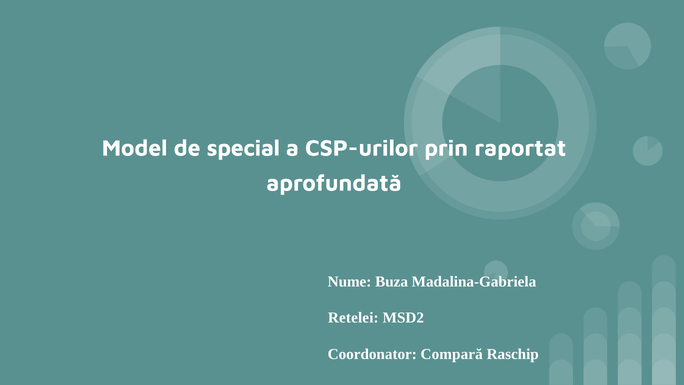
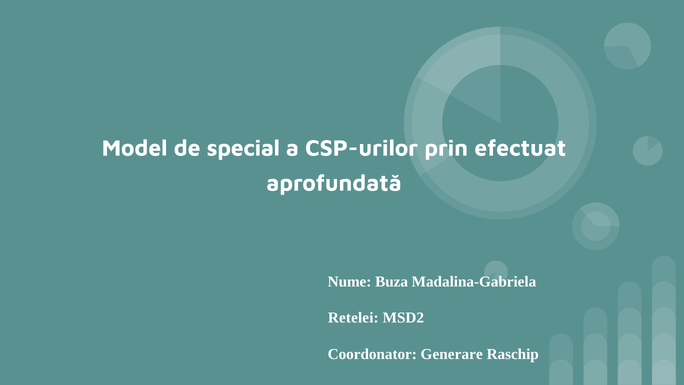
raportat: raportat -> efectuat (520, 148)
Compară: Compară -> Generare (452, 354)
